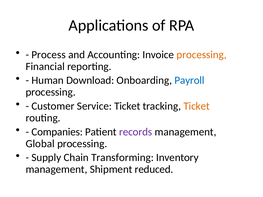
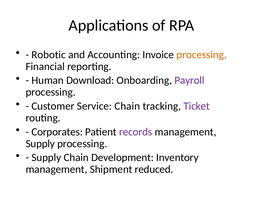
Process: Process -> Robotic (49, 55)
Payroll colour: blue -> purple (189, 80)
Service Ticket: Ticket -> Chain (127, 106)
Ticket colour: orange -> purple (197, 106)
Companies: Companies -> Corporates (57, 132)
Global: Global -> Supply (40, 144)
Transforming: Transforming -> Development (123, 158)
